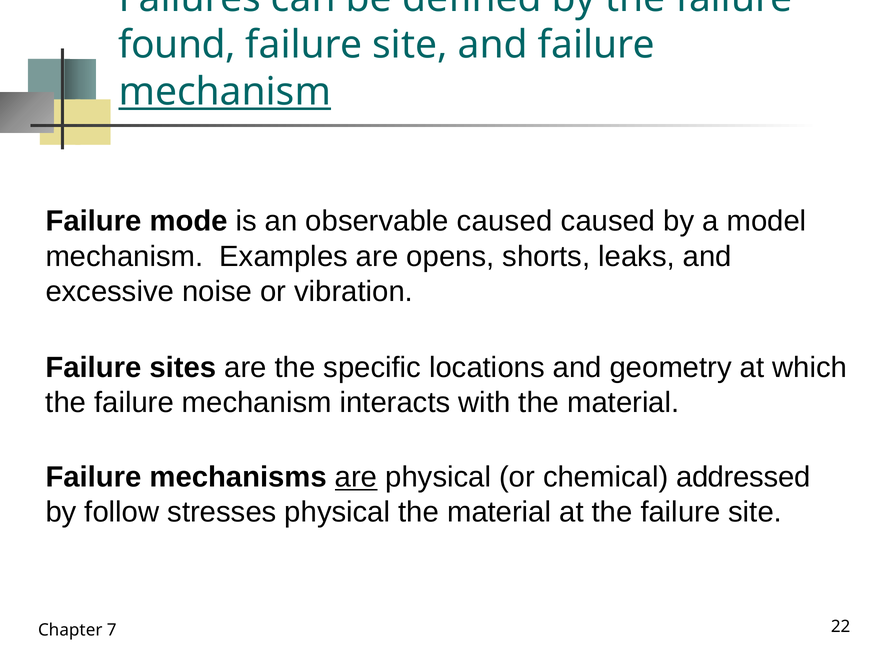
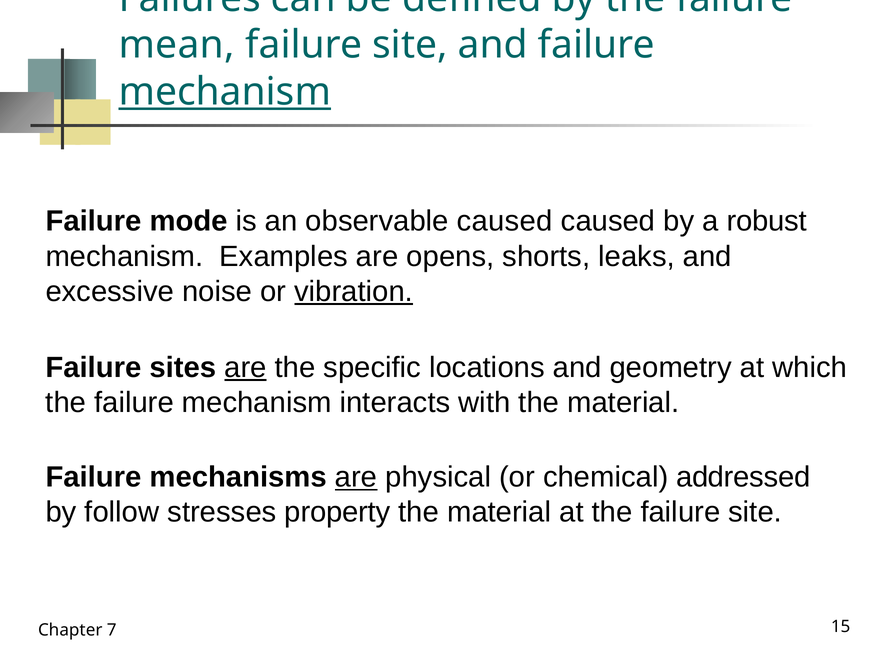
found: found -> mean (177, 45)
model: model -> robust (767, 221)
vibration underline: none -> present (354, 292)
are underline: none -> present (245, 368)
stresses physical: physical -> property (337, 513)
22: 22 -> 15 (841, 627)
